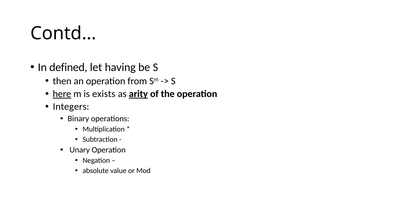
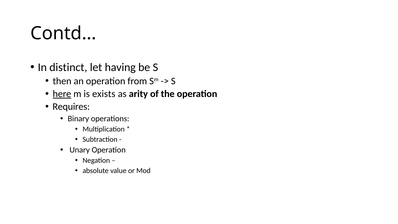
defined: defined -> distinct (68, 67)
arity underline: present -> none (138, 94)
Integers: Integers -> Requires (71, 107)
